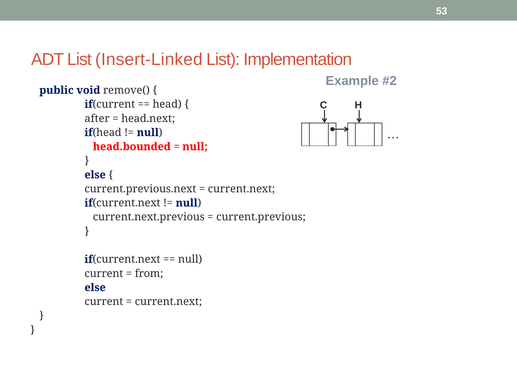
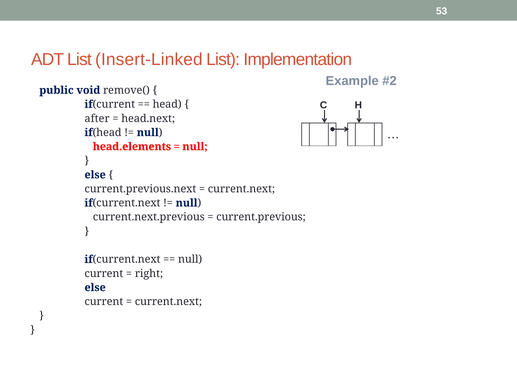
head.bounded: head.bounded -> head.elements (132, 147)
from: from -> right (149, 273)
